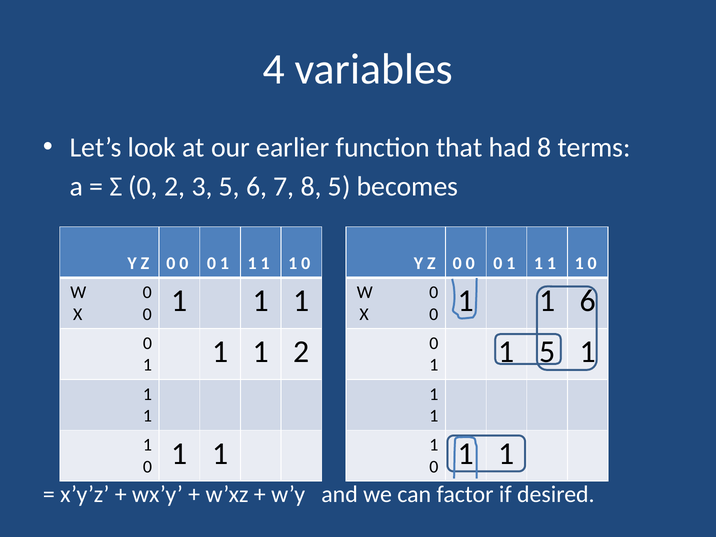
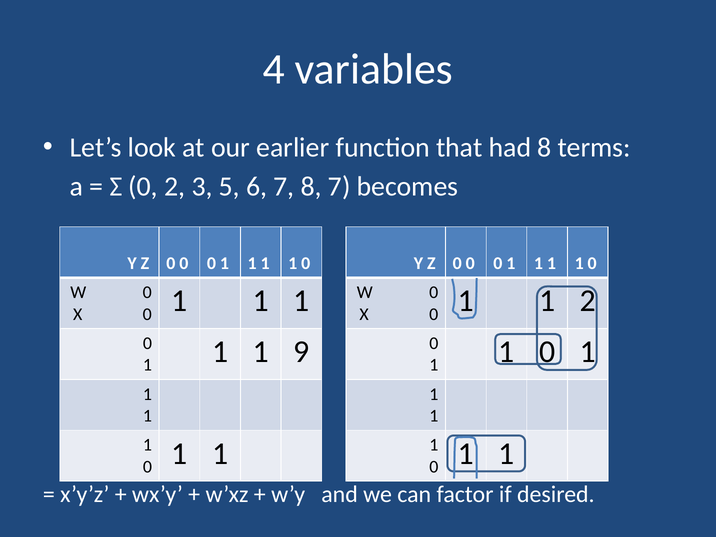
8 5: 5 -> 7 (339, 186)
1 6: 6 -> 2 (588, 301)
1 2: 2 -> 9 (301, 352)
5: 5 -> 0 (547, 352)
